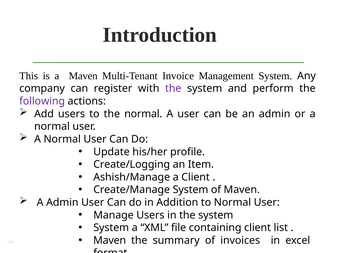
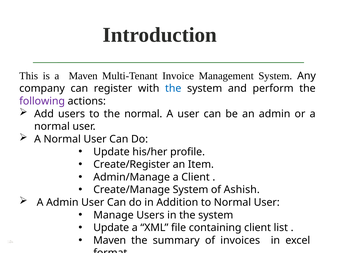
the colour: purple -> blue (173, 88)
Create/Logging: Create/Logging -> Create/Register (132, 164)
Ashish/Manage: Ashish/Manage -> Admin/Manage (132, 177)
of Maven: Maven -> Ashish (242, 190)
System: System -> Update (111, 227)
